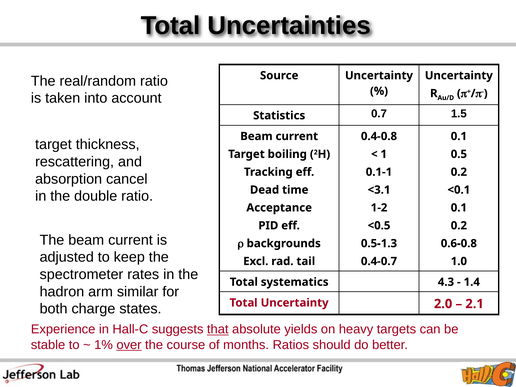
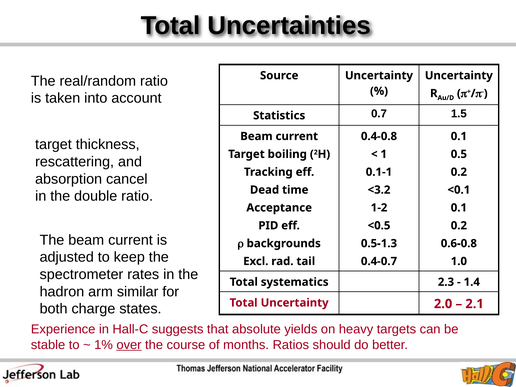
<3.1: <3.1 -> <3.2 (379, 190)
4.3: 4.3 -> 2.3 (446, 282)
that underline: present -> none (218, 329)
